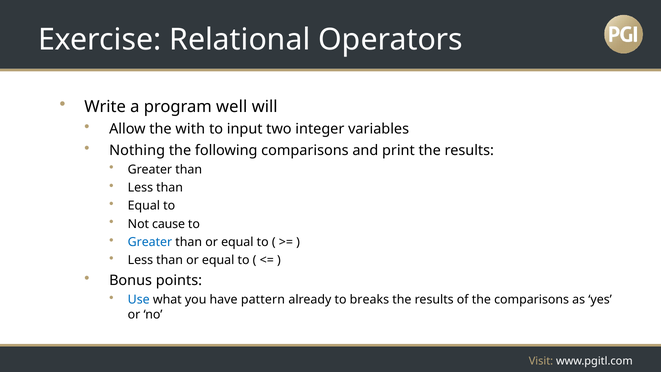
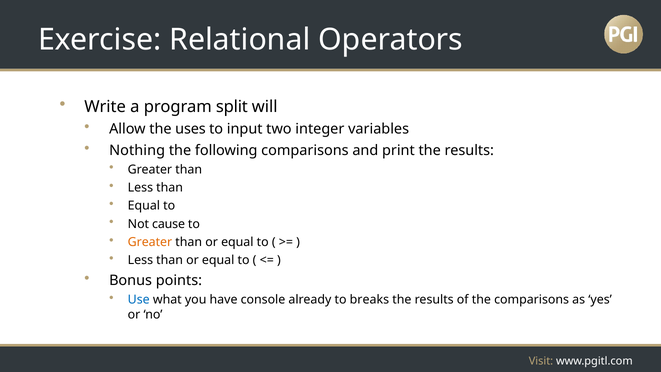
well: well -> split (232, 107)
with: with -> uses (190, 129)
Greater colour: blue -> orange (150, 242)
pattern: pattern -> console (263, 300)
